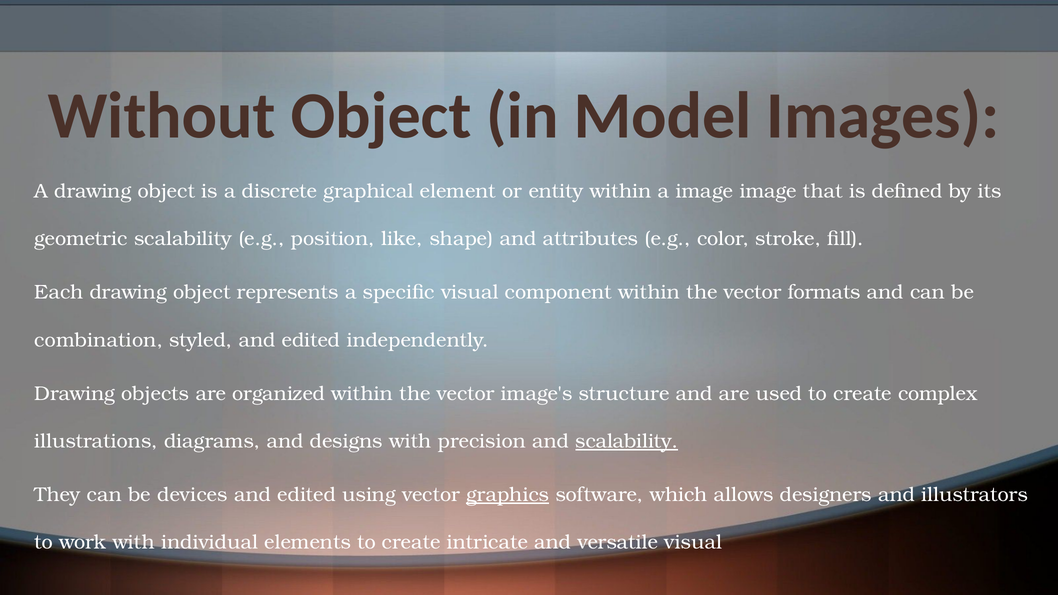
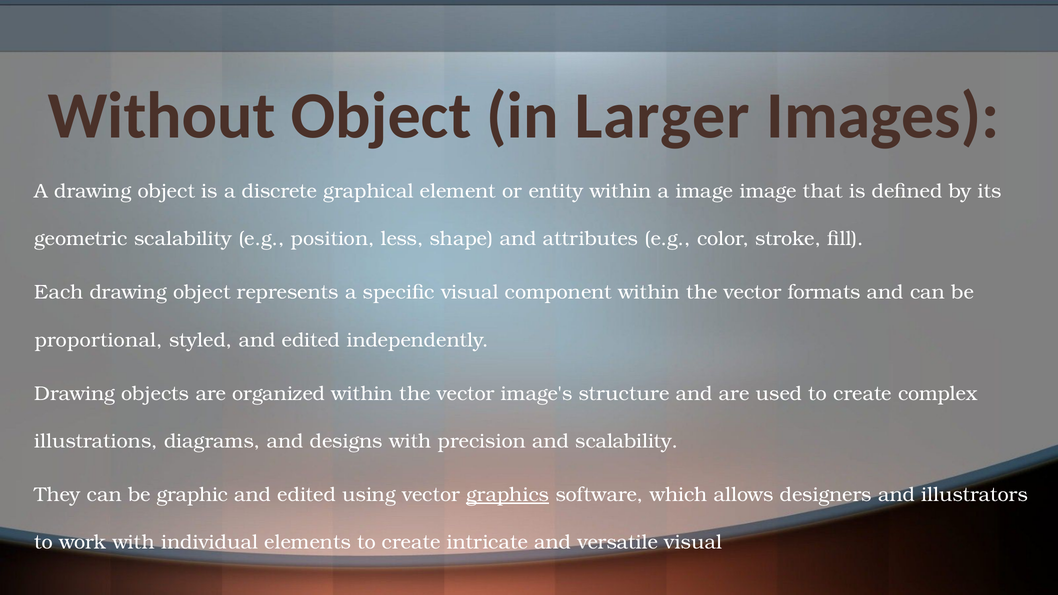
Model: Model -> Larger (662, 116)
like: like -> less (402, 239)
combination: combination -> proportional (99, 340)
scalability underline: present -> none (627, 441)
devices: devices -> graphic (193, 495)
